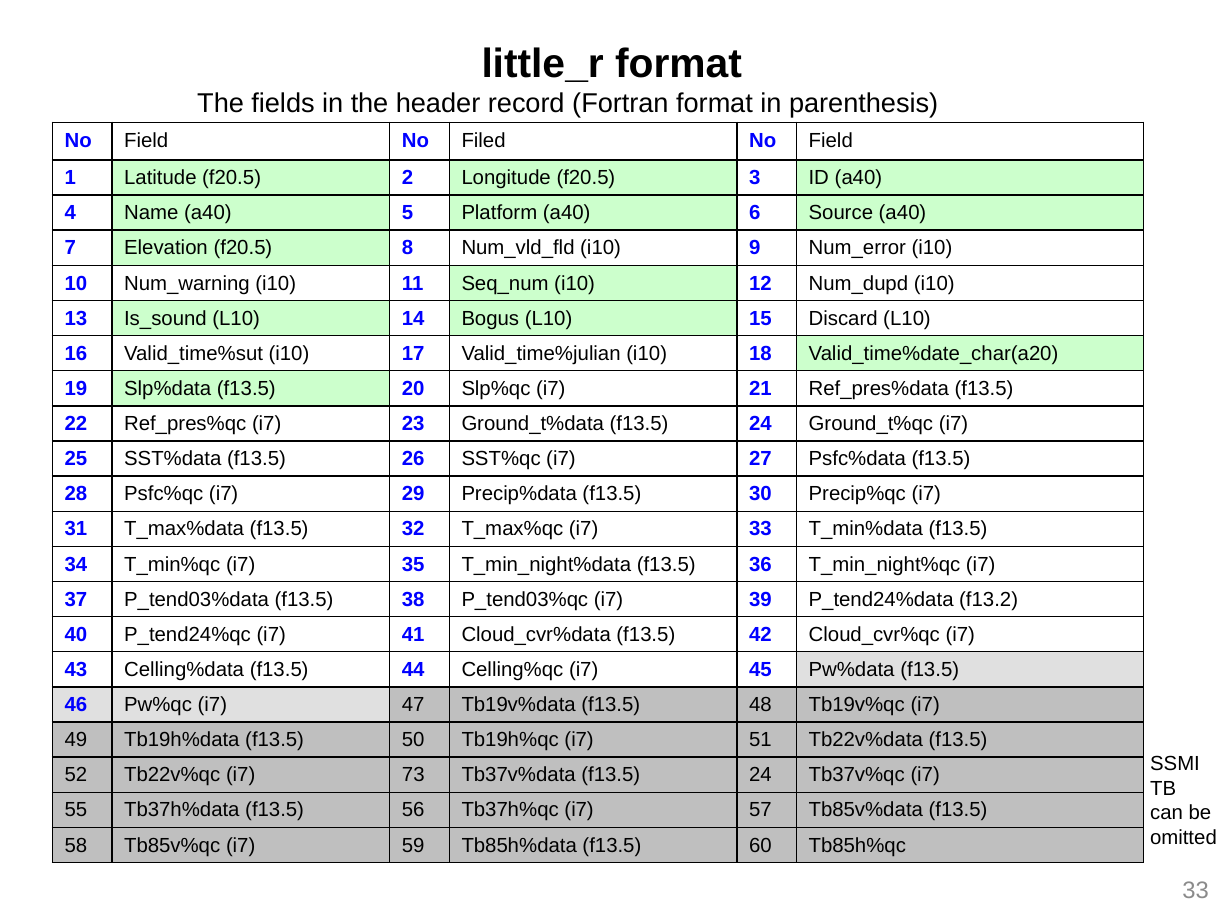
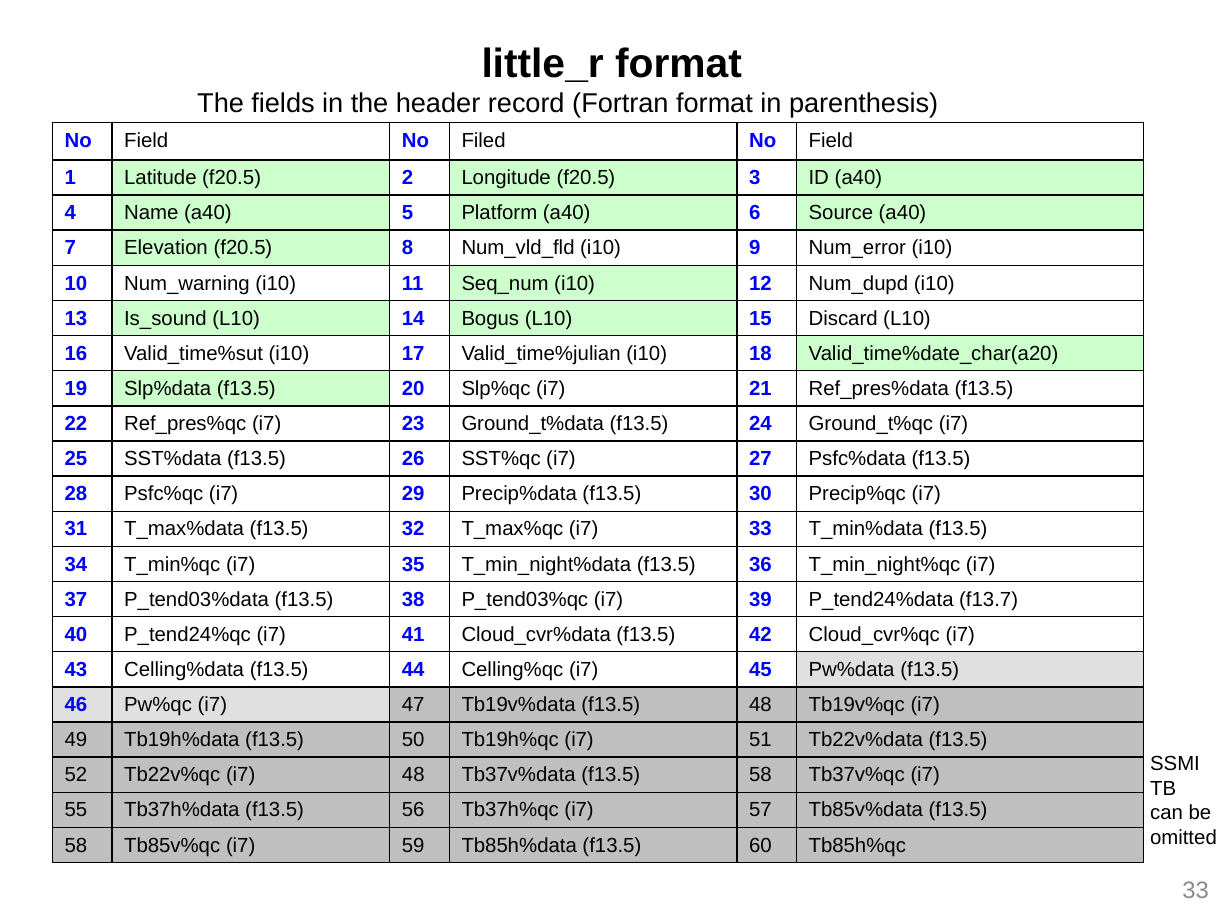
f13.2: f13.2 -> f13.7 (989, 599)
i7 73: 73 -> 48 (413, 775)
Tb37v%data f13.5 24: 24 -> 58 (760, 775)
